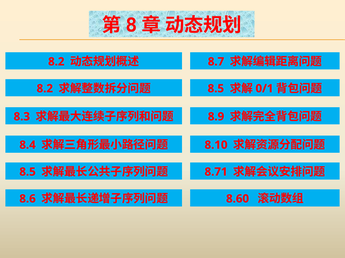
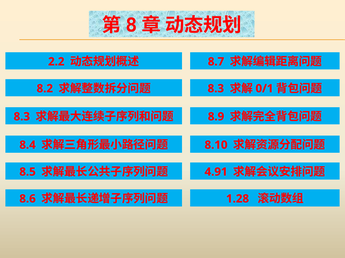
8.2: 8.2 -> 2.2 (56, 62)
8.5: 8.5 -> 8.3 (216, 89)
8.71: 8.71 -> 4.91 (216, 172)
8.60: 8.60 -> 1.28 (238, 199)
